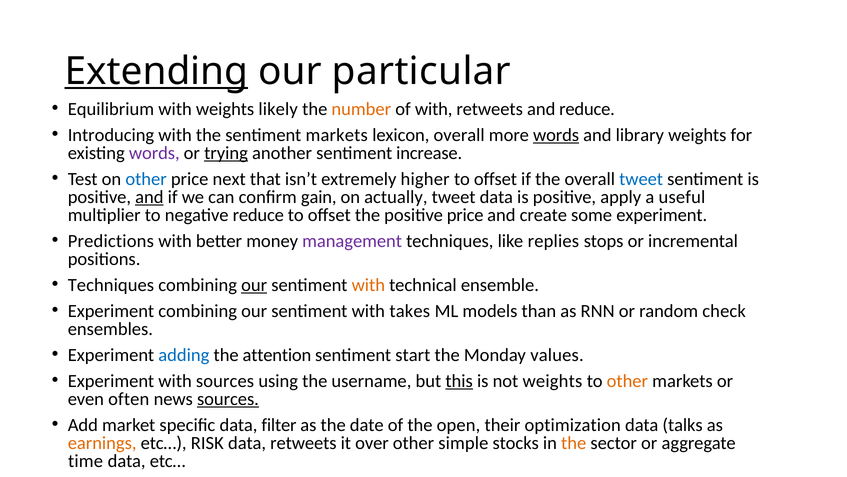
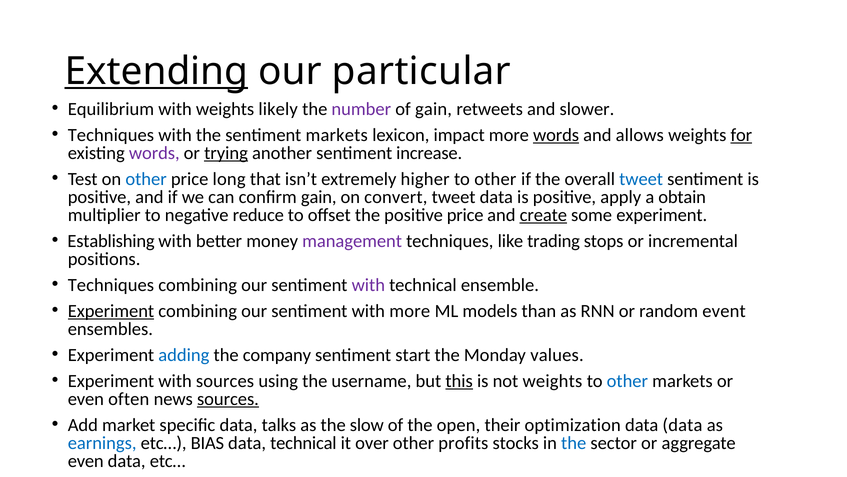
number colour: orange -> purple (361, 109)
of with: with -> gain (434, 109)
and reduce: reduce -> slower (587, 109)
Introducing: Introducing -> Techniques (111, 135)
lexicon overall: overall -> impact (459, 135)
library: library -> allows (640, 135)
for underline: none -> present (741, 135)
next: next -> long (229, 179)
offset: offset -> other (495, 179)
and underline: present -> none (149, 197)
actually: actually -> convert (396, 197)
useful: useful -> obtain (682, 197)
create underline: none -> present (543, 215)
Predictions: Predictions -> Establishing (111, 241)
replies: replies -> trading (554, 241)
our underline: present -> none (254, 285)
with colour: orange -> purple (368, 285)
Experiment underline: none -> present (111, 311)
with takes: takes -> more (410, 311)
check: check -> event (724, 311)
attention: attention -> company (277, 355)
other colour: orange -> blue (627, 380)
filter: filter -> talks (279, 424)
date: date -> slow (367, 424)
data talks: talks -> data (682, 424)
earnings colour: orange -> blue (102, 442)
RISK: RISK -> BIAS (207, 442)
data retweets: retweets -> technical (303, 442)
simple: simple -> profits (463, 442)
the colour: orange -> blue (574, 442)
time: time -> even (86, 460)
